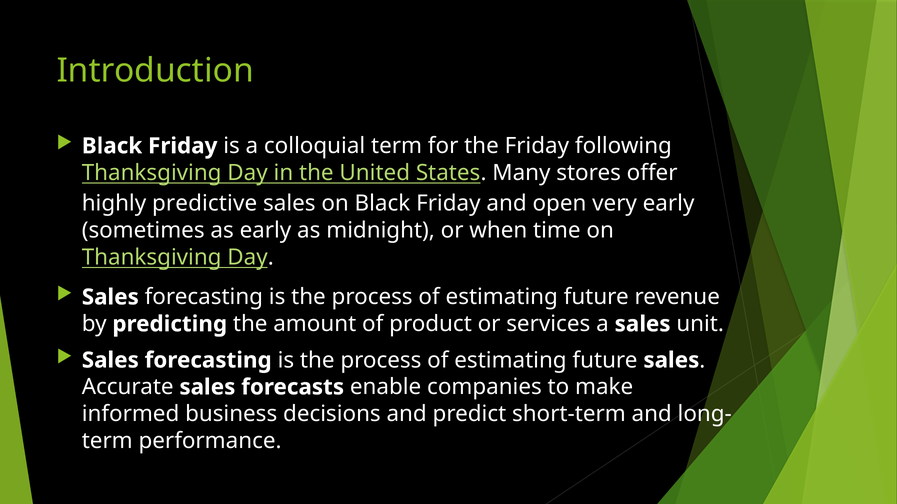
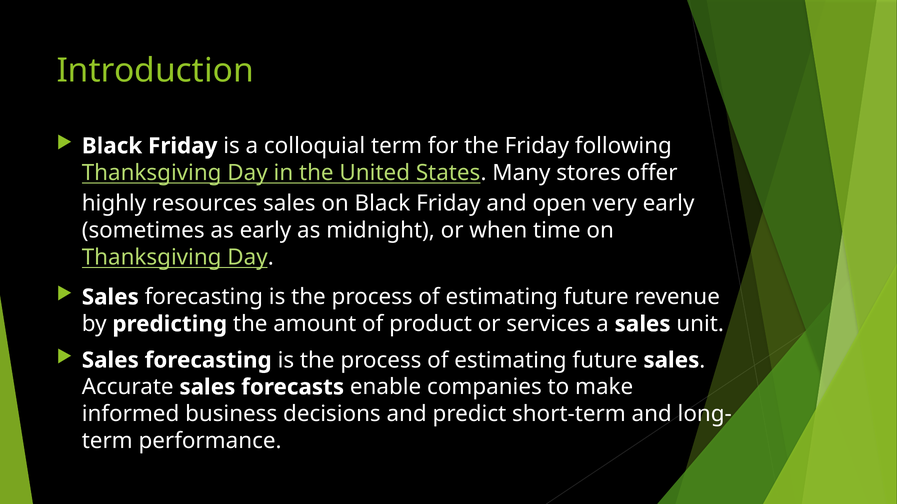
predictive: predictive -> resources (205, 204)
